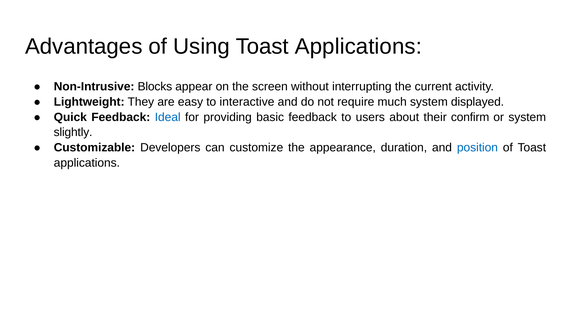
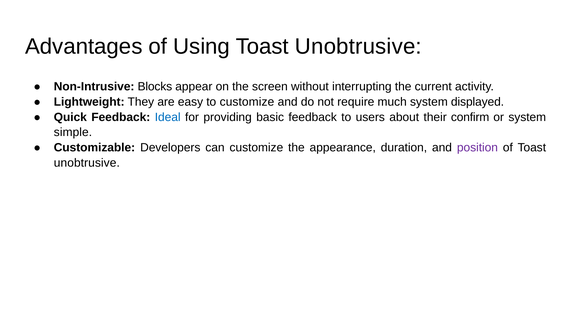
Using Toast Applications: Applications -> Unobtrusive (358, 46)
to interactive: interactive -> customize (247, 102)
slightly: slightly -> simple (73, 132)
position colour: blue -> purple (477, 148)
applications: applications -> unobtrusive (87, 163)
